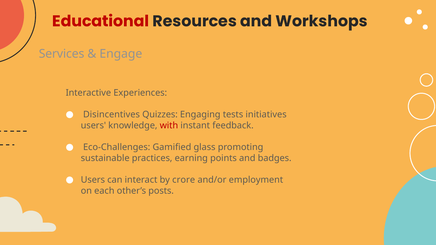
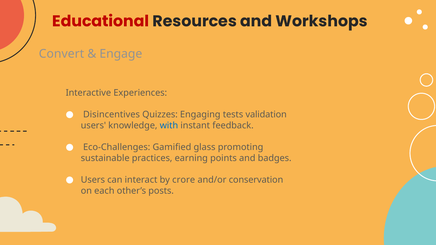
Services: Services -> Convert (61, 54)
initiatives: initiatives -> validation (266, 115)
with colour: red -> blue (169, 126)
employment: employment -> conservation (256, 180)
